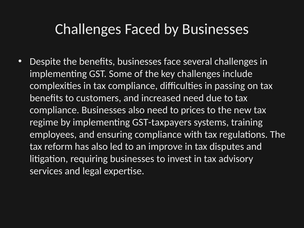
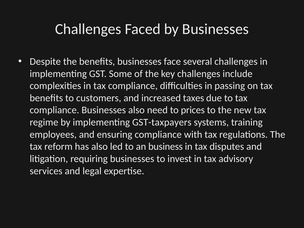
increased need: need -> taxes (194, 98)
improve: improve -> business (166, 147)
